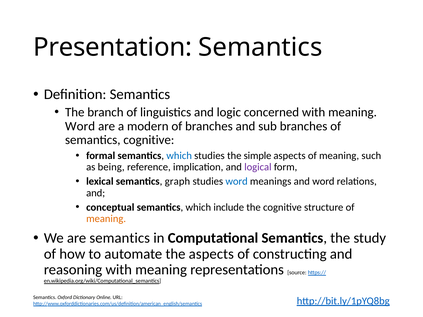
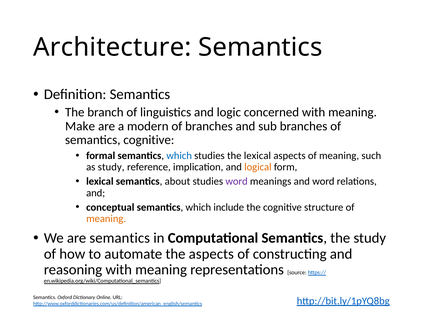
Presentation: Presentation -> Architecture (112, 47)
Word: Word -> Make (80, 126)
the simple: simple -> lexical (257, 156)
as being: being -> study (111, 167)
logical colour: purple -> orange (258, 167)
graph: graph -> about (177, 182)
word colour: blue -> purple (237, 182)
